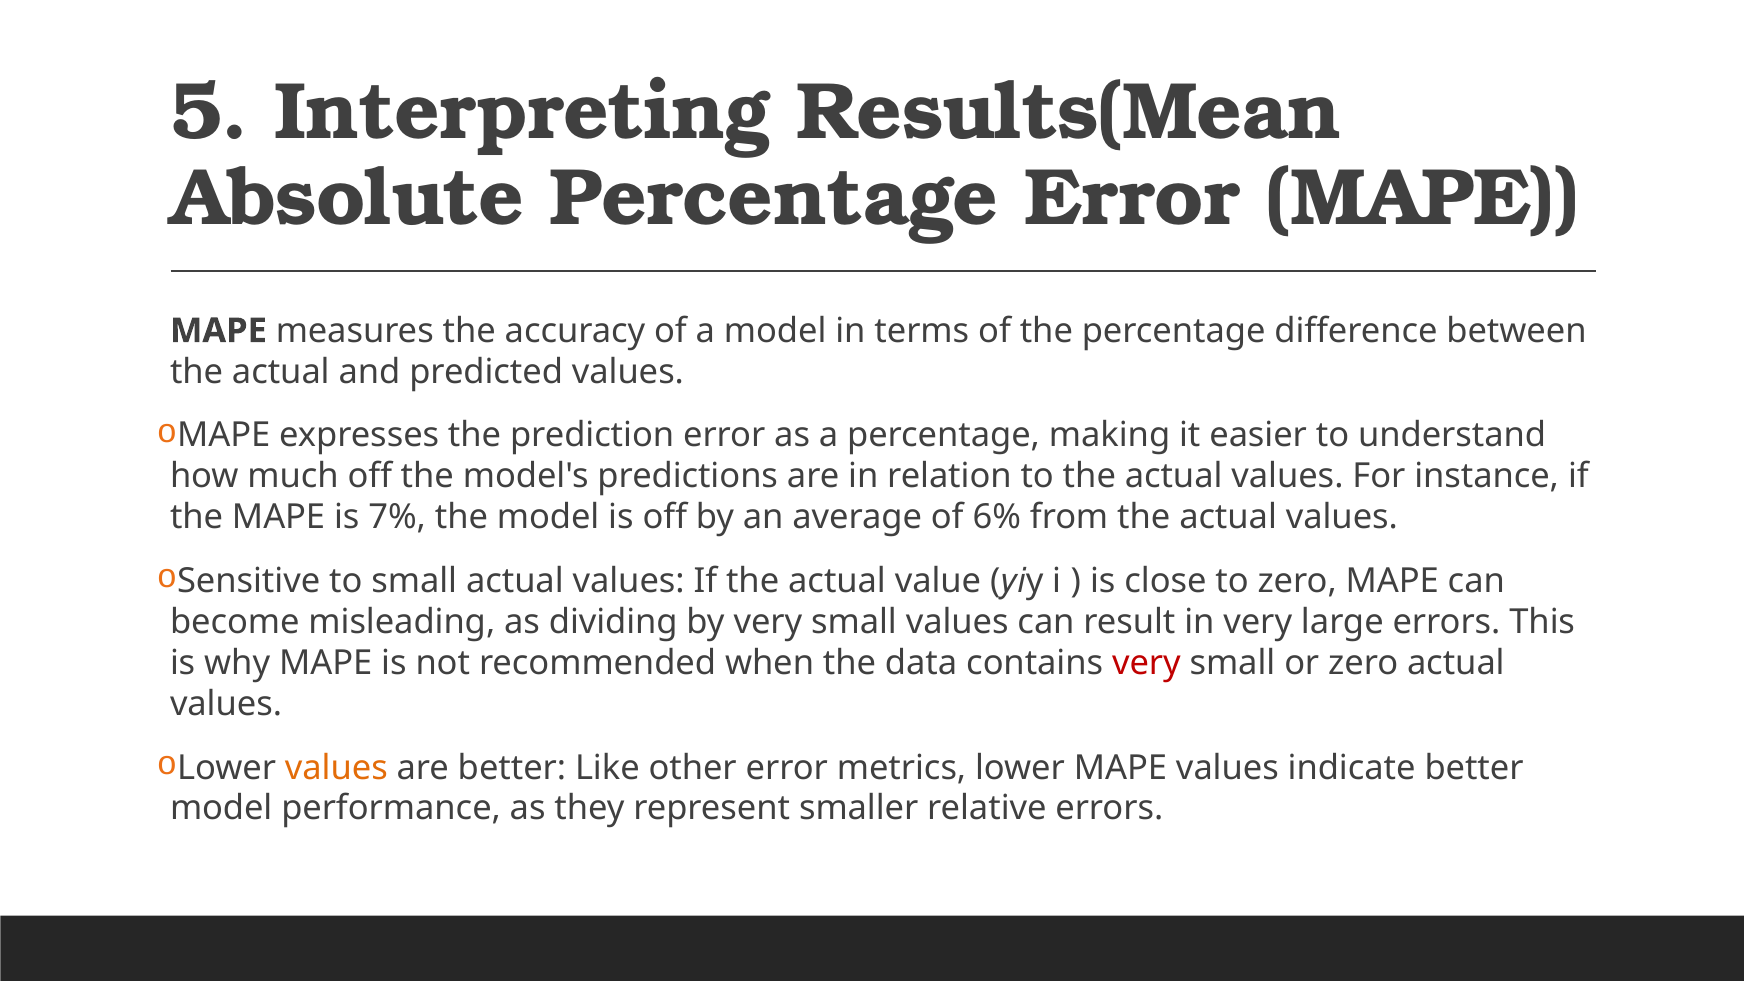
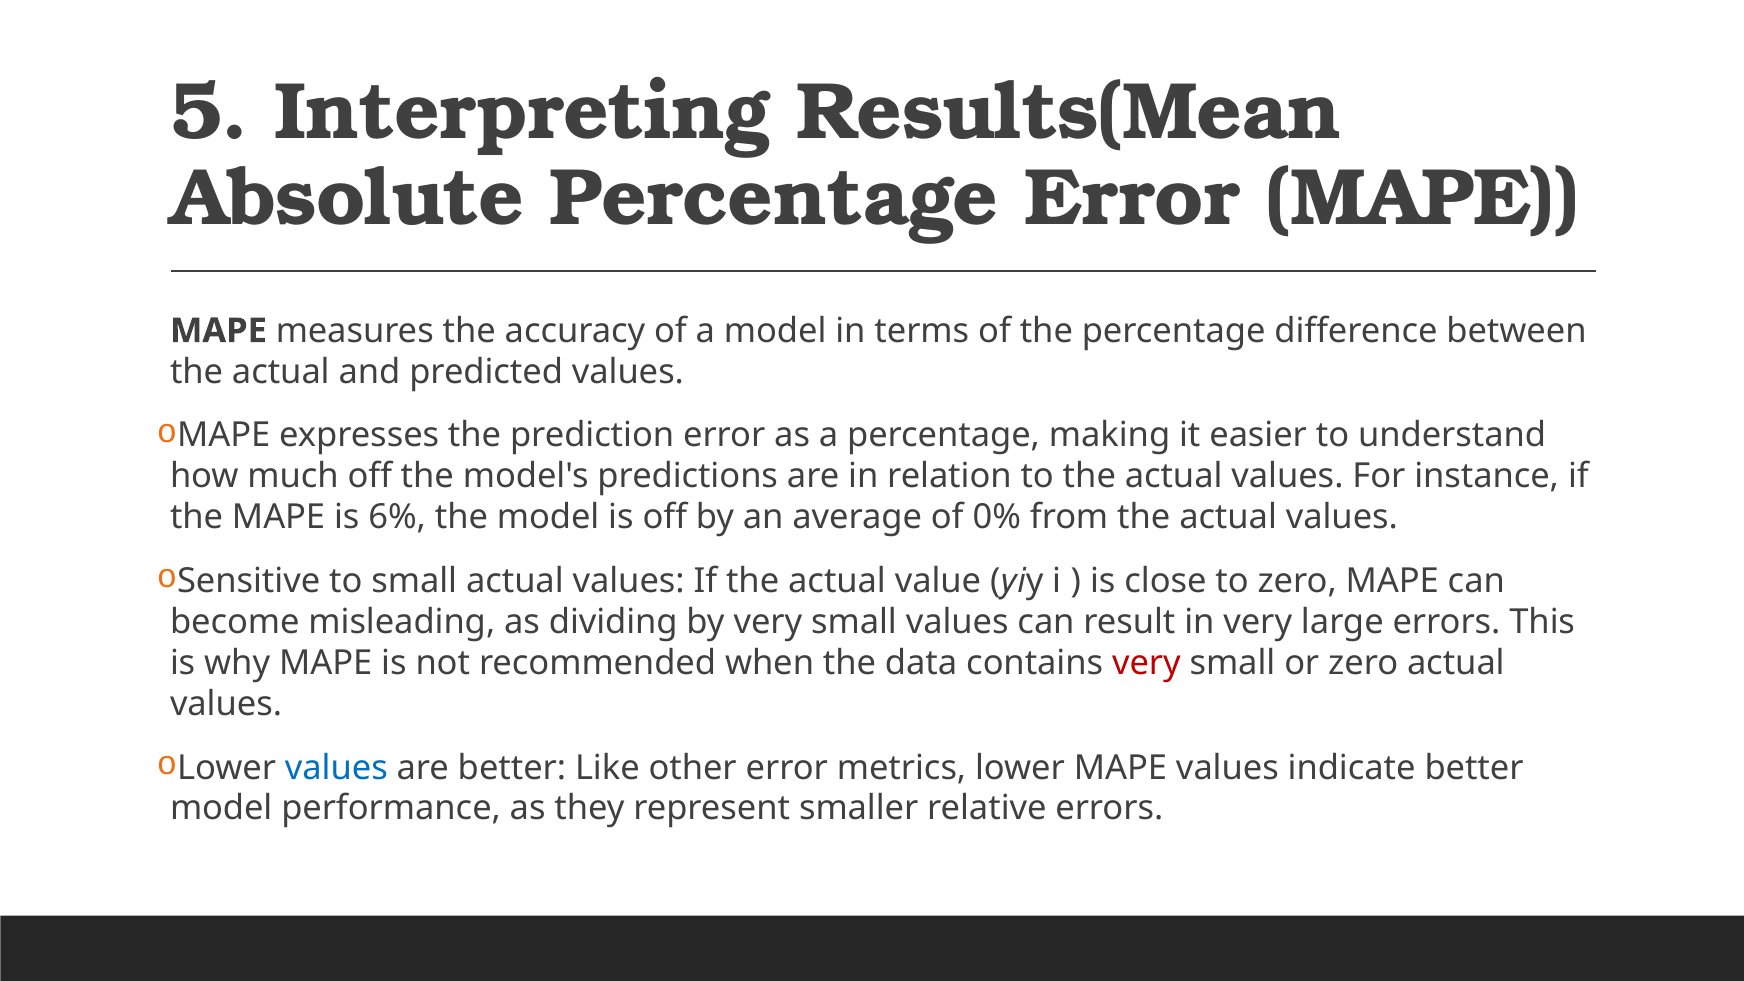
7%: 7% -> 6% (397, 517)
6%: 6% -> 0% (997, 517)
values colour: orange -> blue (336, 768)
